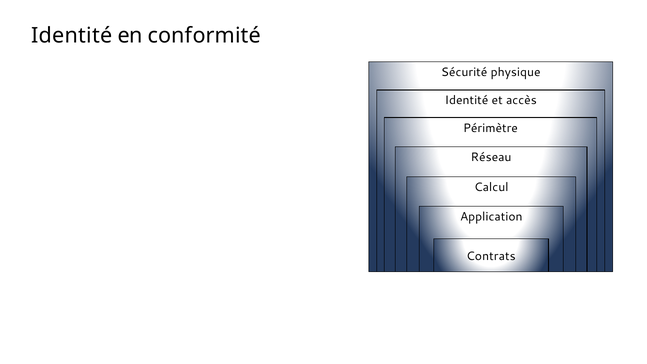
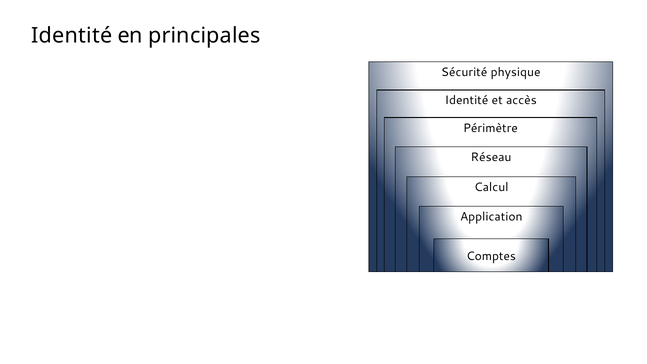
conformité: conformité -> principales (204, 36)
Contrats: Contrats -> Comptes (491, 256)
